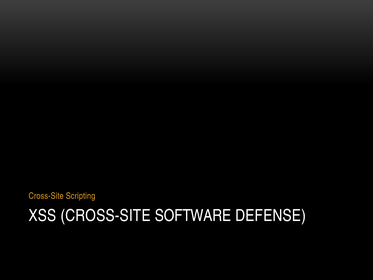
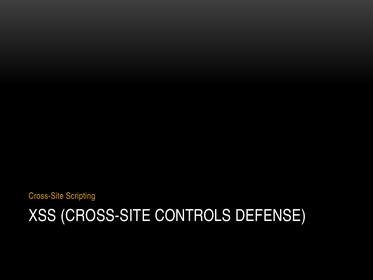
SOFTWARE: SOFTWARE -> CONTROLS (193, 215)
